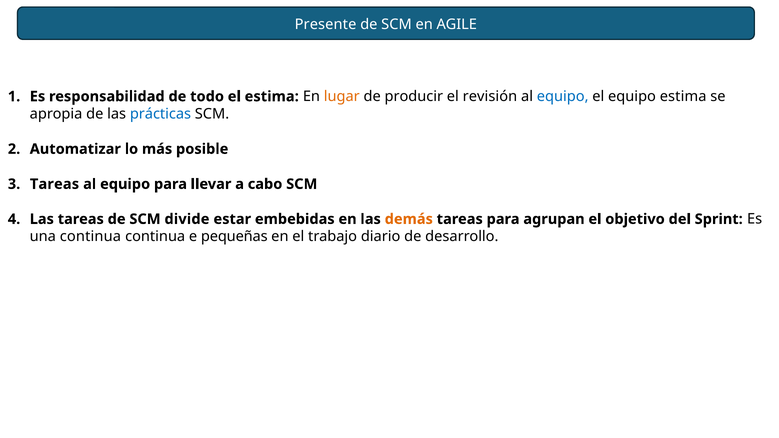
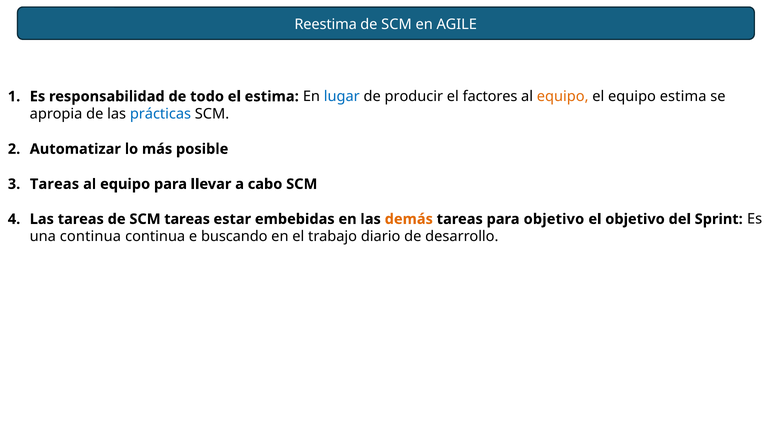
Presente: Presente -> Reestima (326, 24)
lugar colour: orange -> blue (342, 97)
revisión: revisión -> factores (490, 97)
equipo colour: blue -> orange (563, 97)
SCM divide: divide -> tareas (187, 219)
para agrupan: agrupan -> objetivo (554, 219)
pequeñas: pequeñas -> buscando (234, 237)
